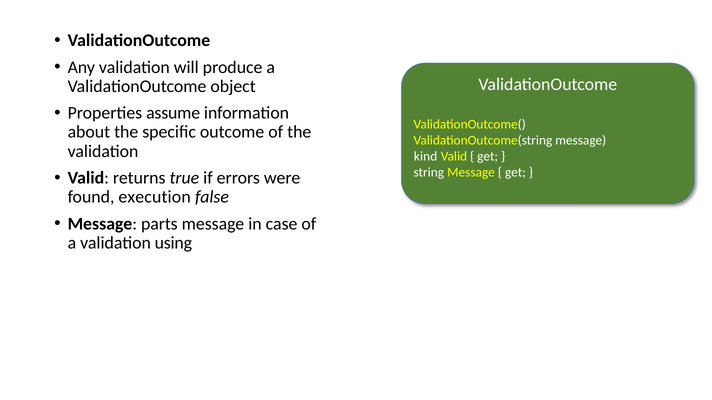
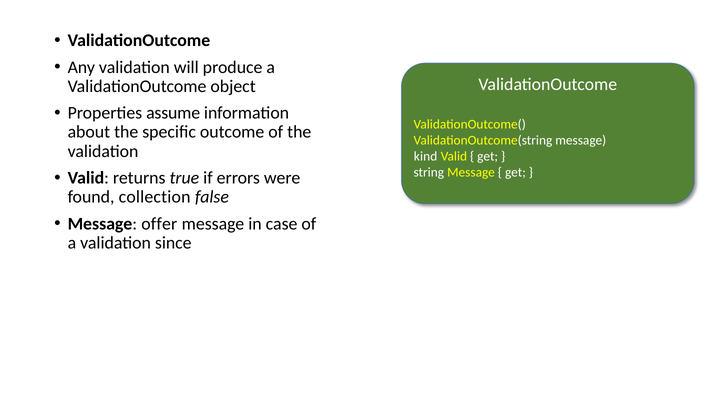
execution: execution -> collection (155, 197)
parts: parts -> offer (159, 224)
using: using -> since (173, 243)
